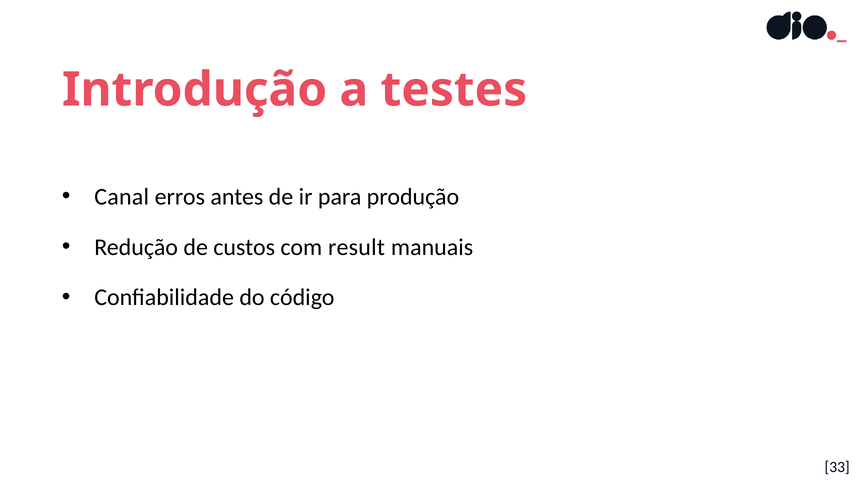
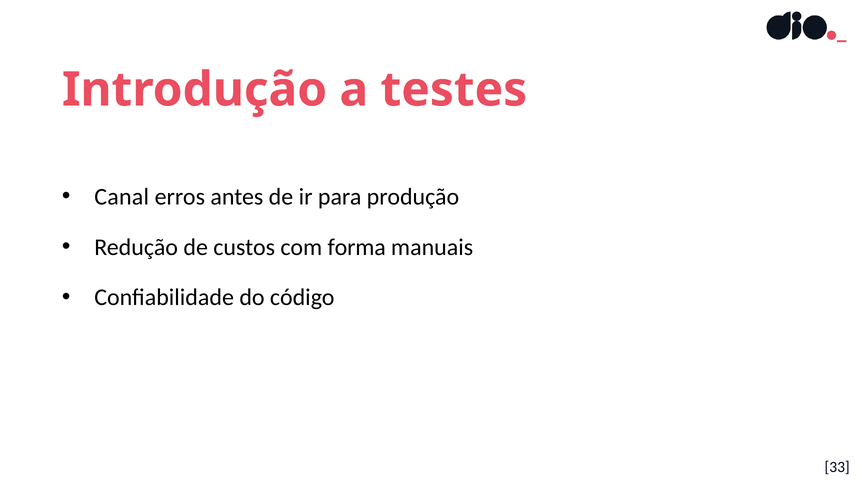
result: result -> forma (357, 247)
